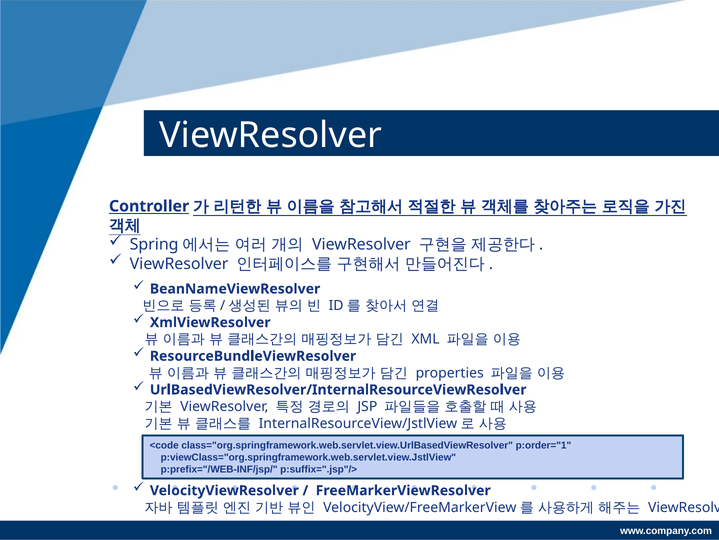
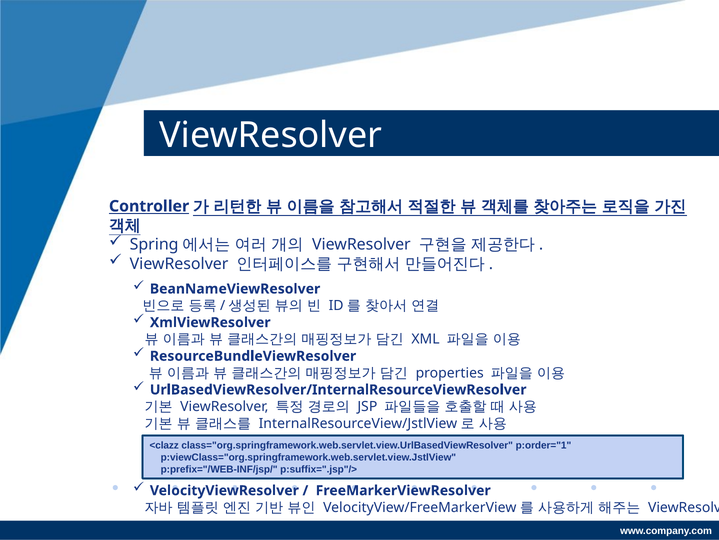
<code: <code -> <clazz (164, 445)
